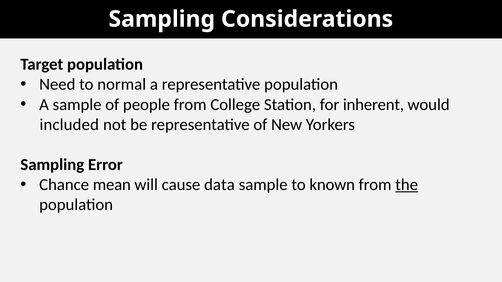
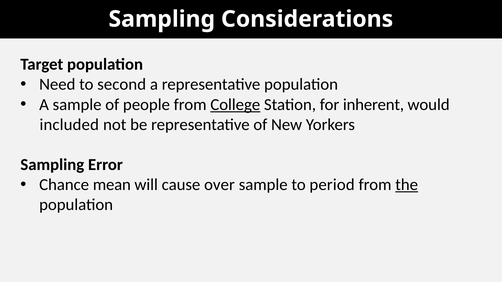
normal: normal -> second (122, 85)
College underline: none -> present (235, 105)
data: data -> over (219, 185)
known: known -> period (332, 185)
